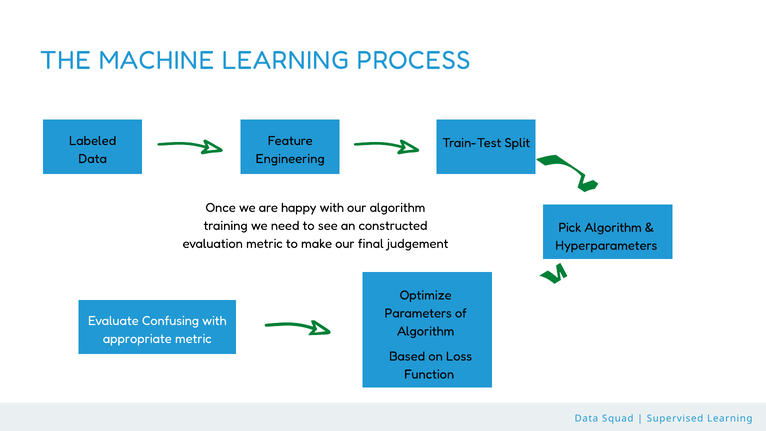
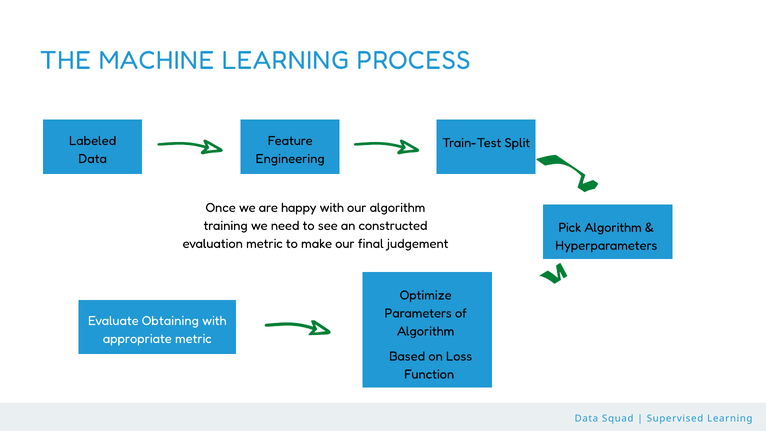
Confusing: Confusing -> Obtaining (170, 321)
